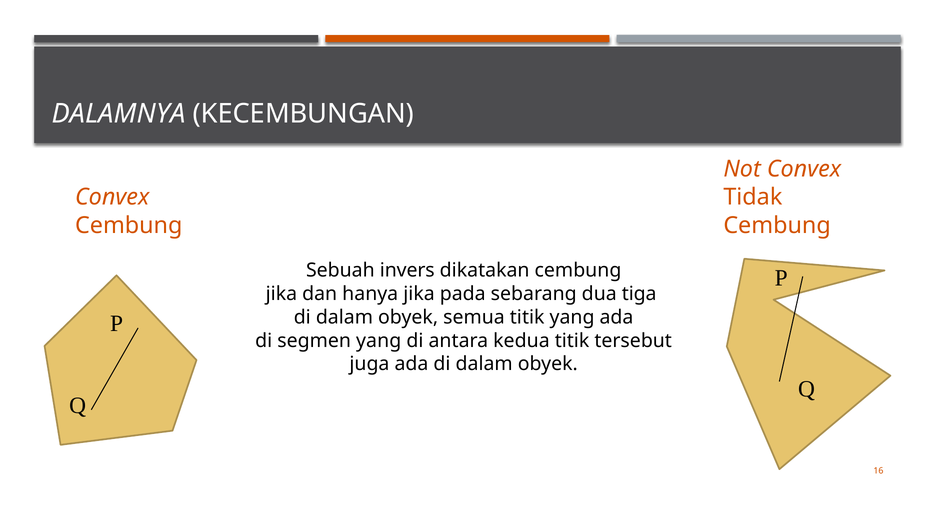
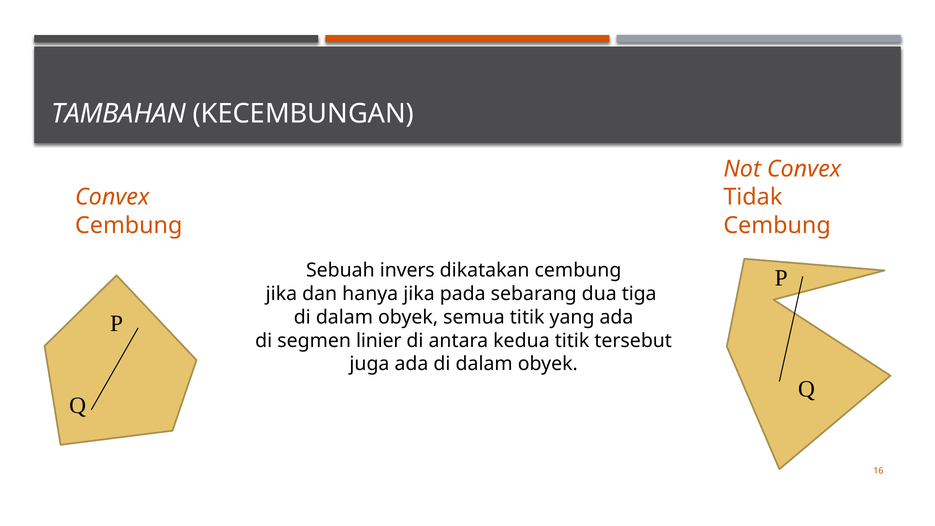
DALAMNYA: DALAMNYA -> TAMBAHAN (119, 114)
segmen yang: yang -> linier (379, 341)
